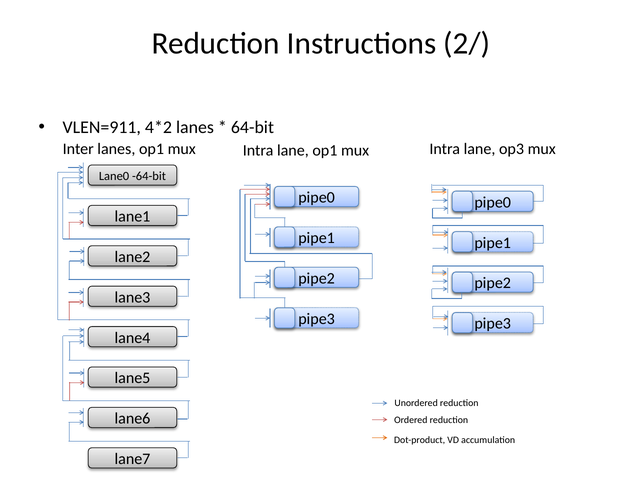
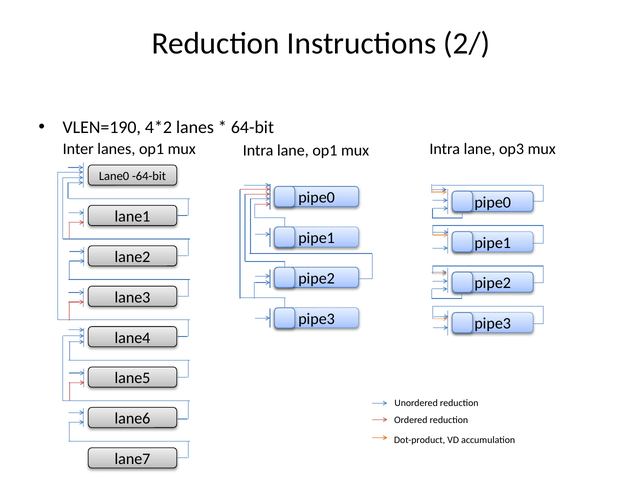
VLEN=911: VLEN=911 -> VLEN=190 (102, 128)
